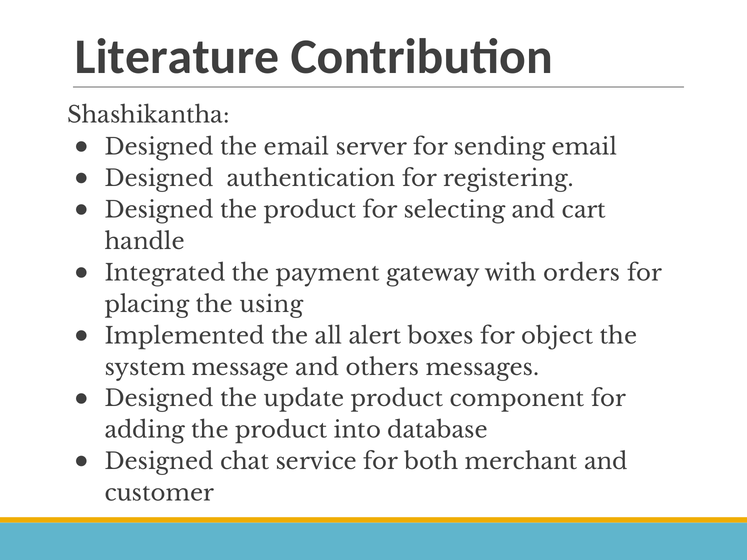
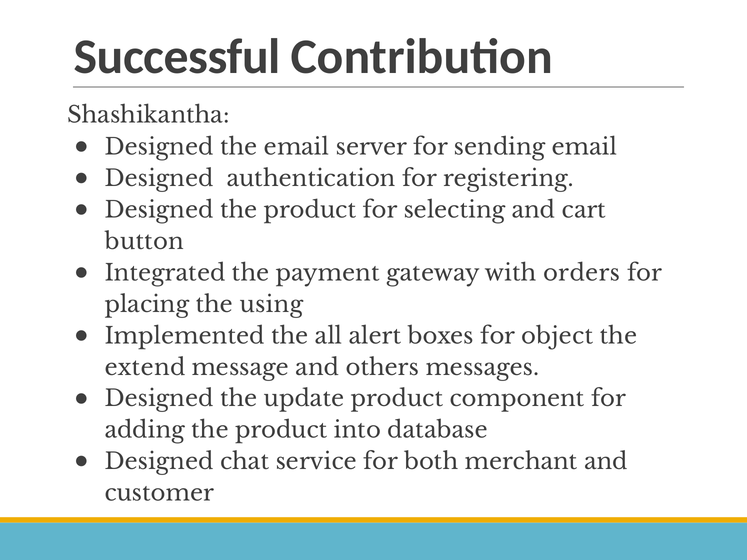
Literature: Literature -> Successful (177, 57)
handle: handle -> button (145, 242)
system: system -> extend (145, 368)
